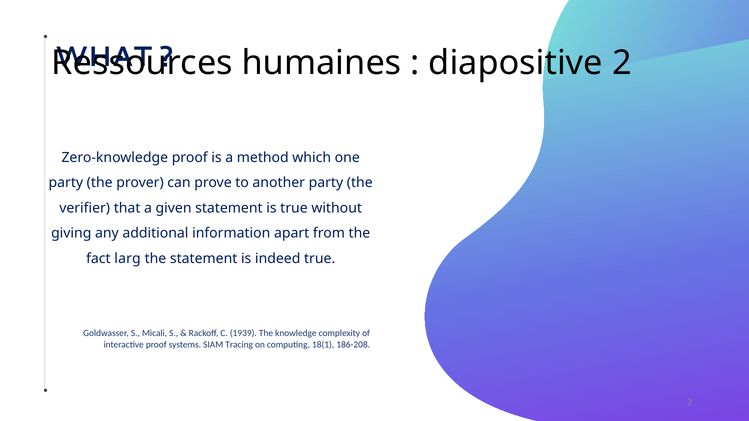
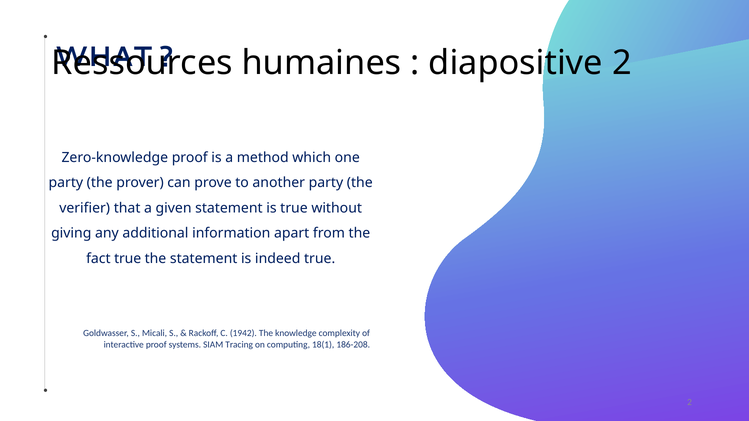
fact larg: larg -> true (128, 259)
1939: 1939 -> 1942 (243, 334)
